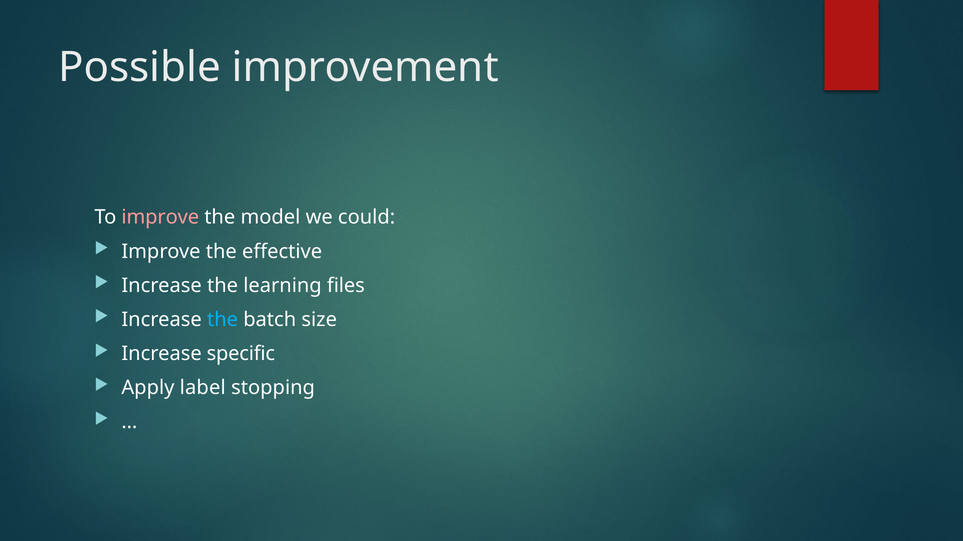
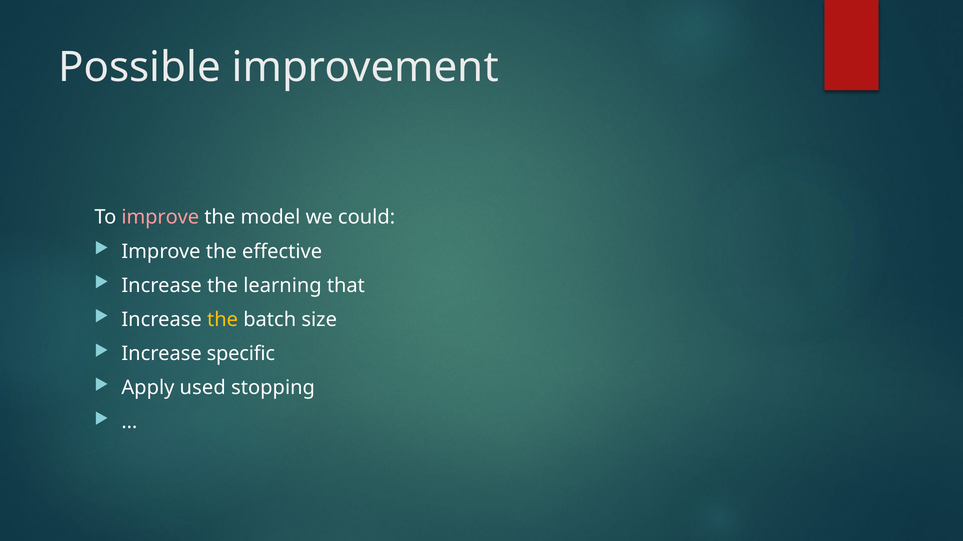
files: files -> that (346, 286)
the colour: light blue -> yellow (223, 320)
label: label -> used (203, 388)
